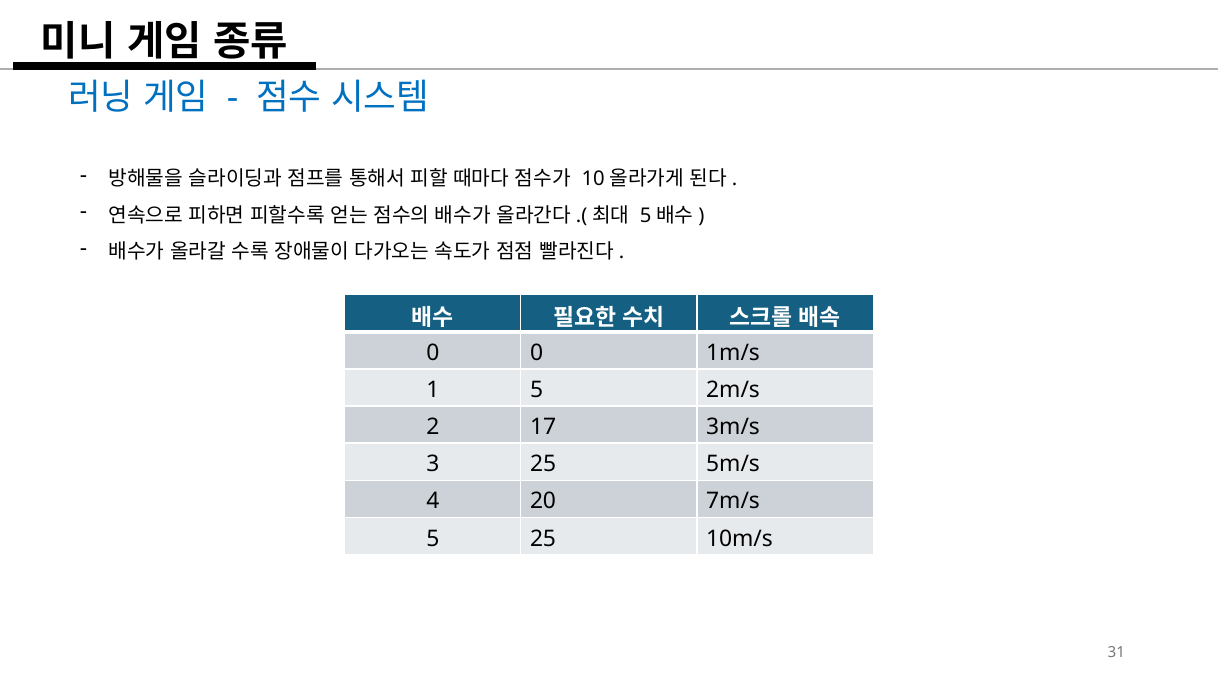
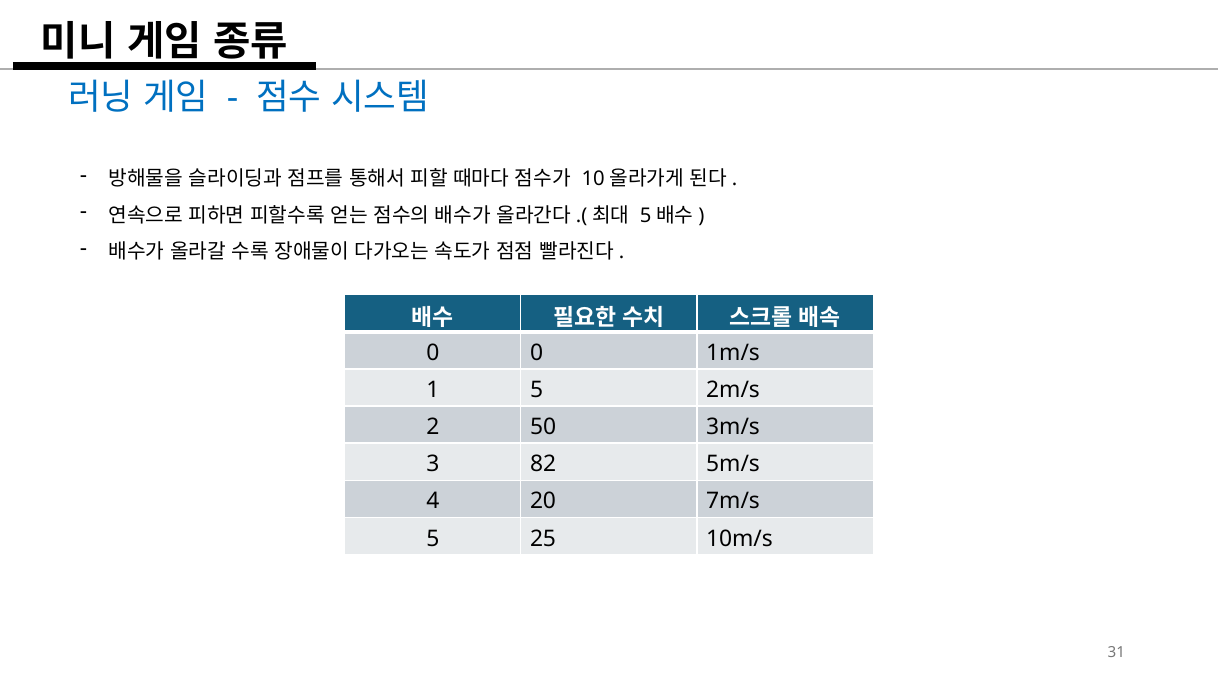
17: 17 -> 50 (543, 427)
3 25: 25 -> 82 (543, 464)
